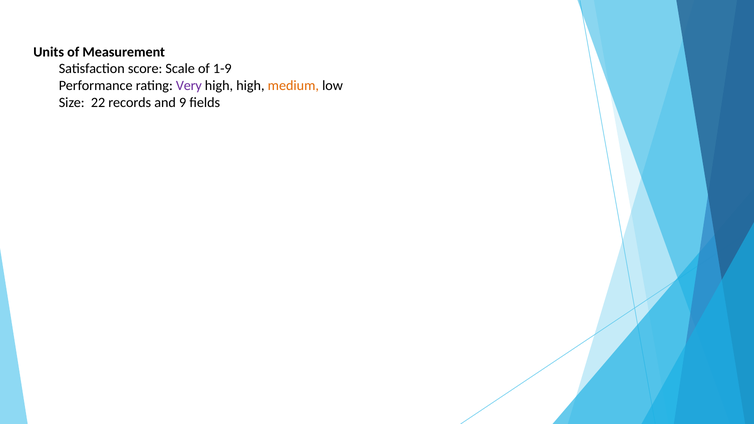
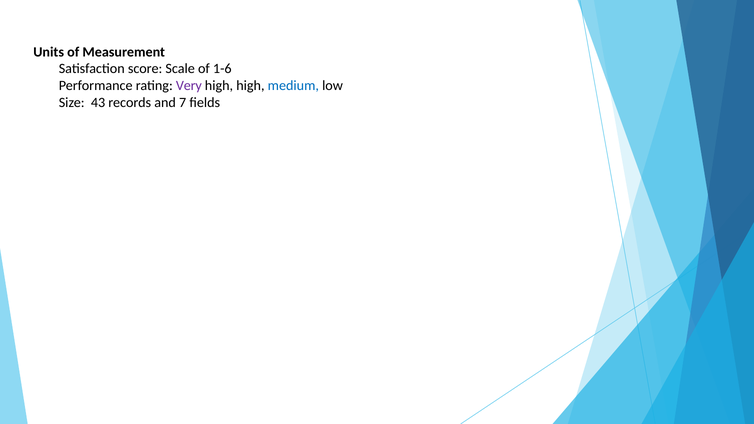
1-9: 1-9 -> 1-6 (222, 69)
medium colour: orange -> blue (293, 86)
22: 22 -> 43 (98, 103)
9: 9 -> 7 (183, 103)
